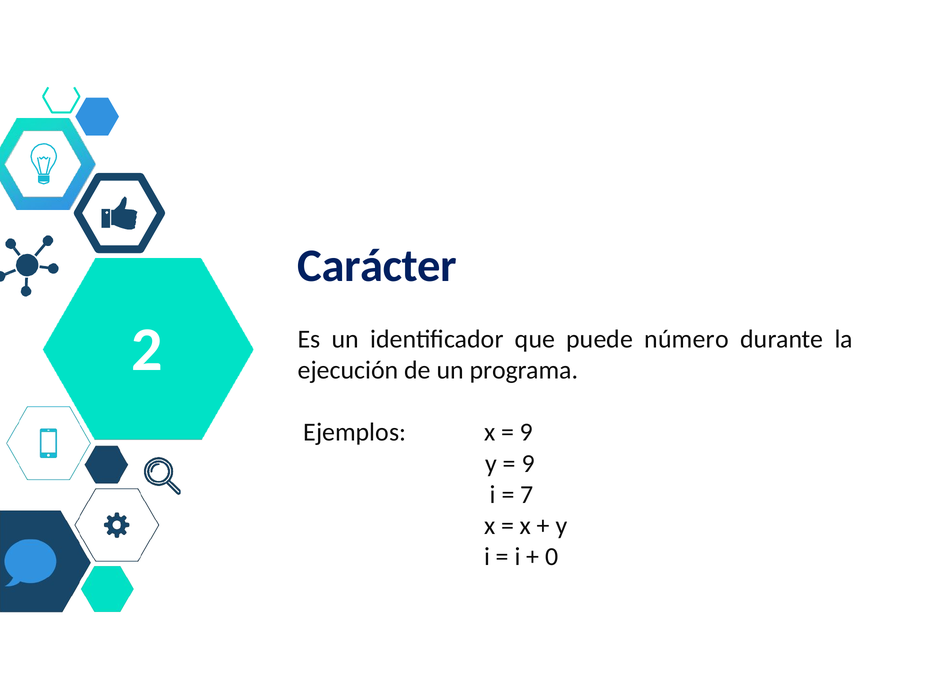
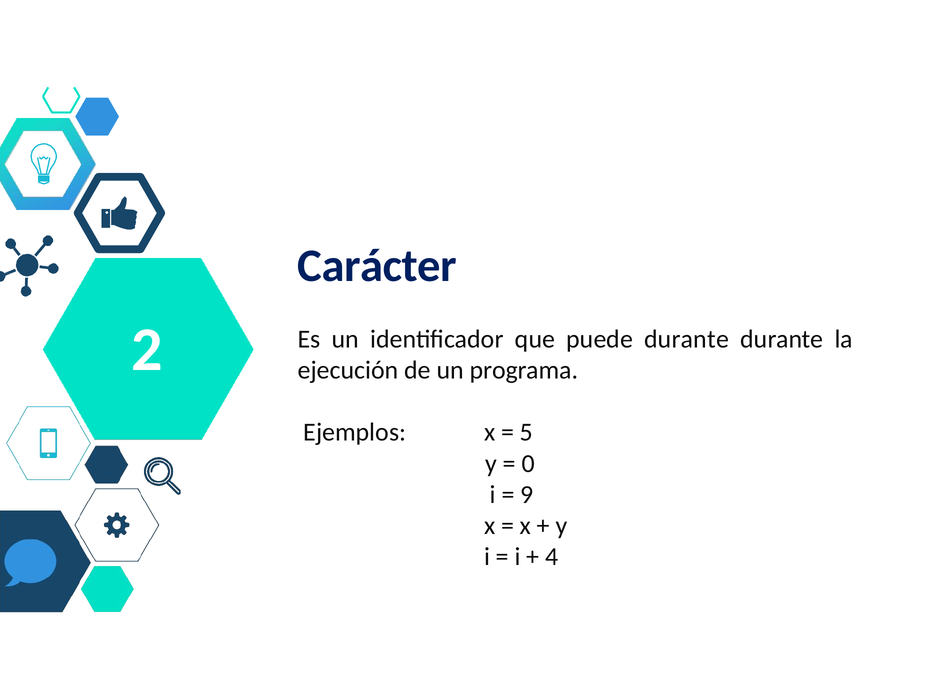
puede número: número -> durante (687, 339)
9: 9 -> 5 (526, 432)
9: 9 -> 0 (528, 464)
7: 7 -> 9 (527, 495)
0: 0 -> 4 (552, 557)
